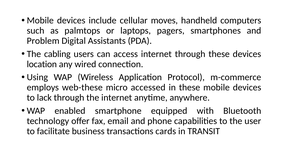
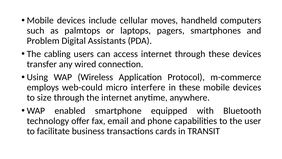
location: location -> transfer (42, 64)
web-these: web-these -> web-could (82, 87)
accessed: accessed -> interfere (148, 87)
lack: lack -> size (44, 97)
